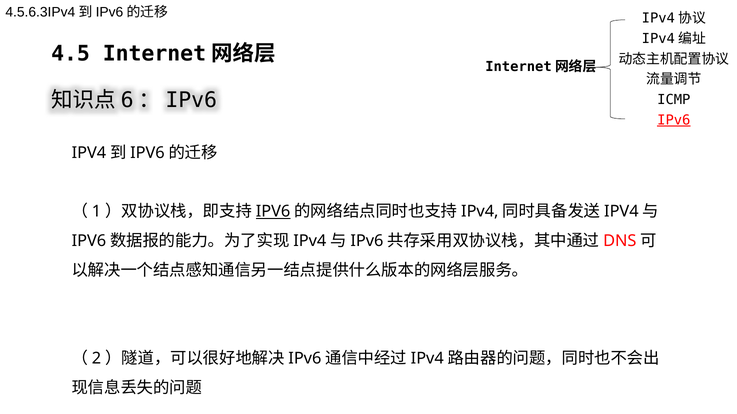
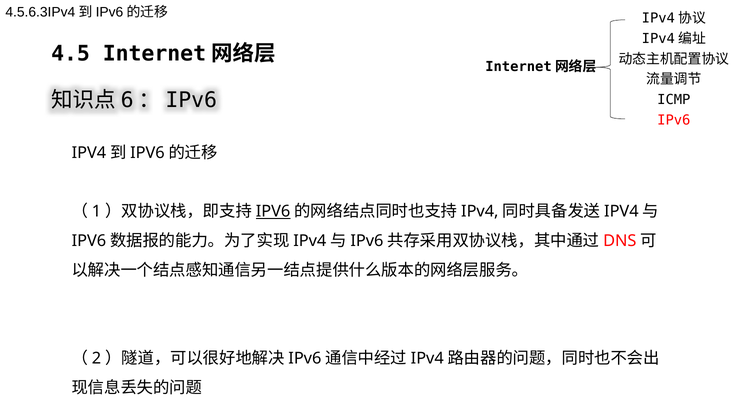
IPv6 underline: present -> none (674, 120)
